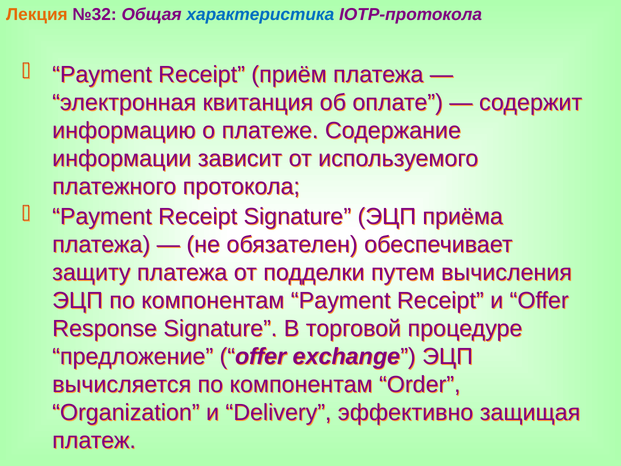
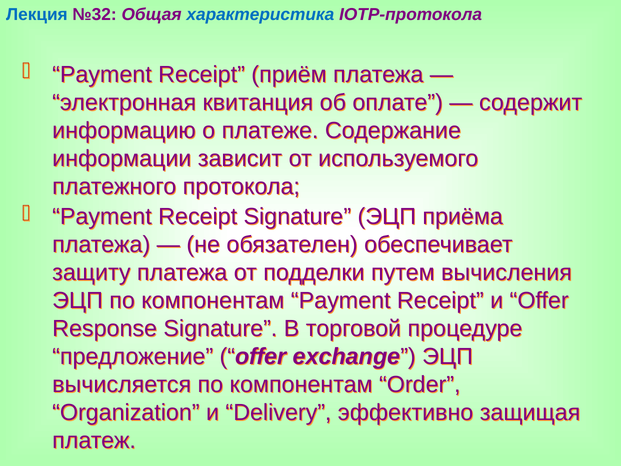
Лекция colour: orange -> blue (37, 15)
